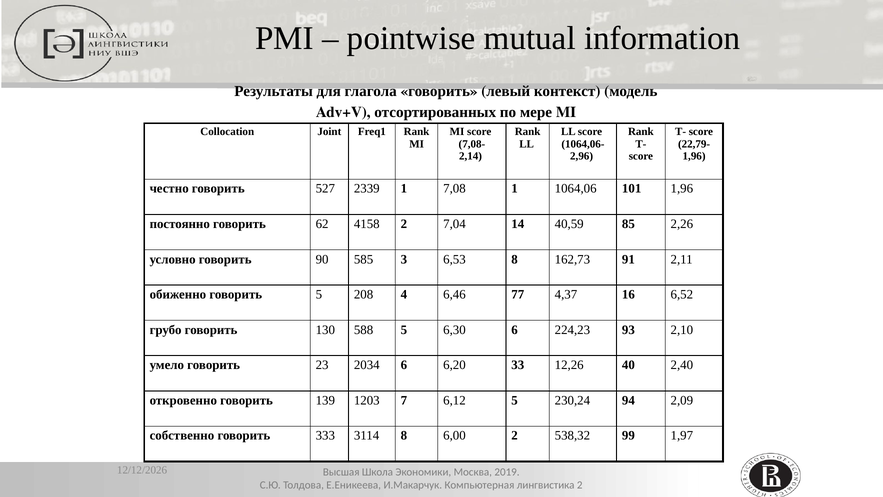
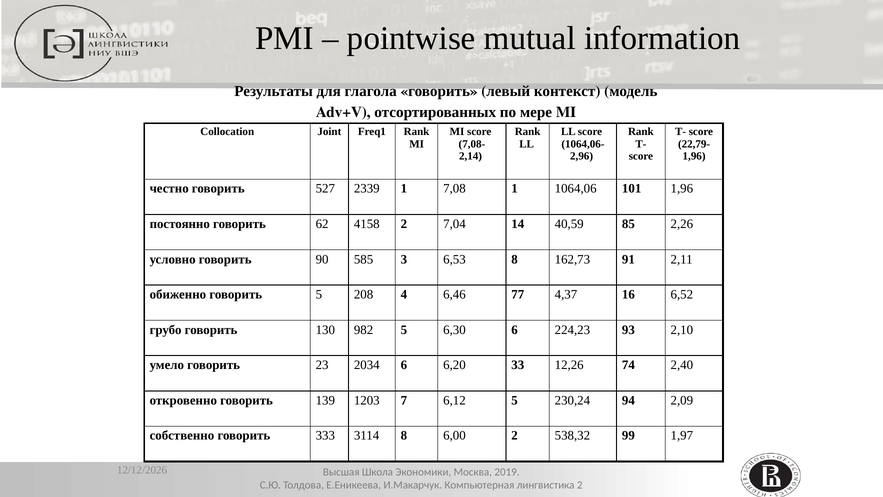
588: 588 -> 982 (364, 330)
40: 40 -> 74 (628, 365)
